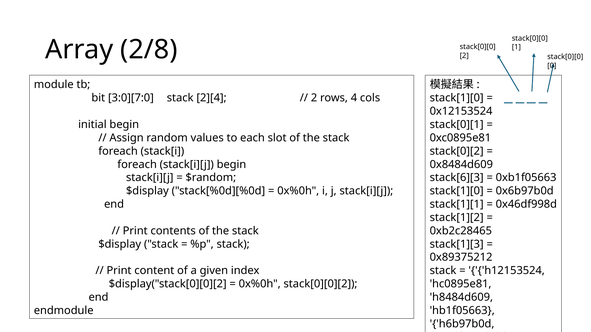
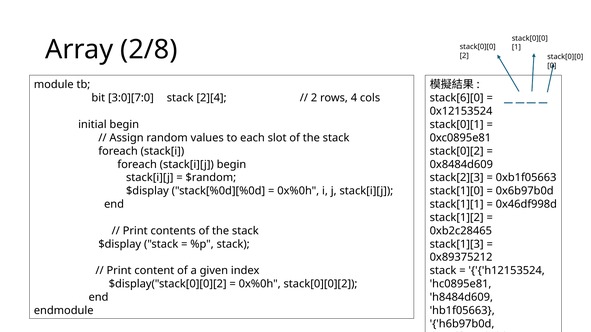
stack[1][0: stack[1][0 -> stack[6][0 (457, 98)
stack[6][3: stack[6][3 -> stack[2][3 (457, 178)
